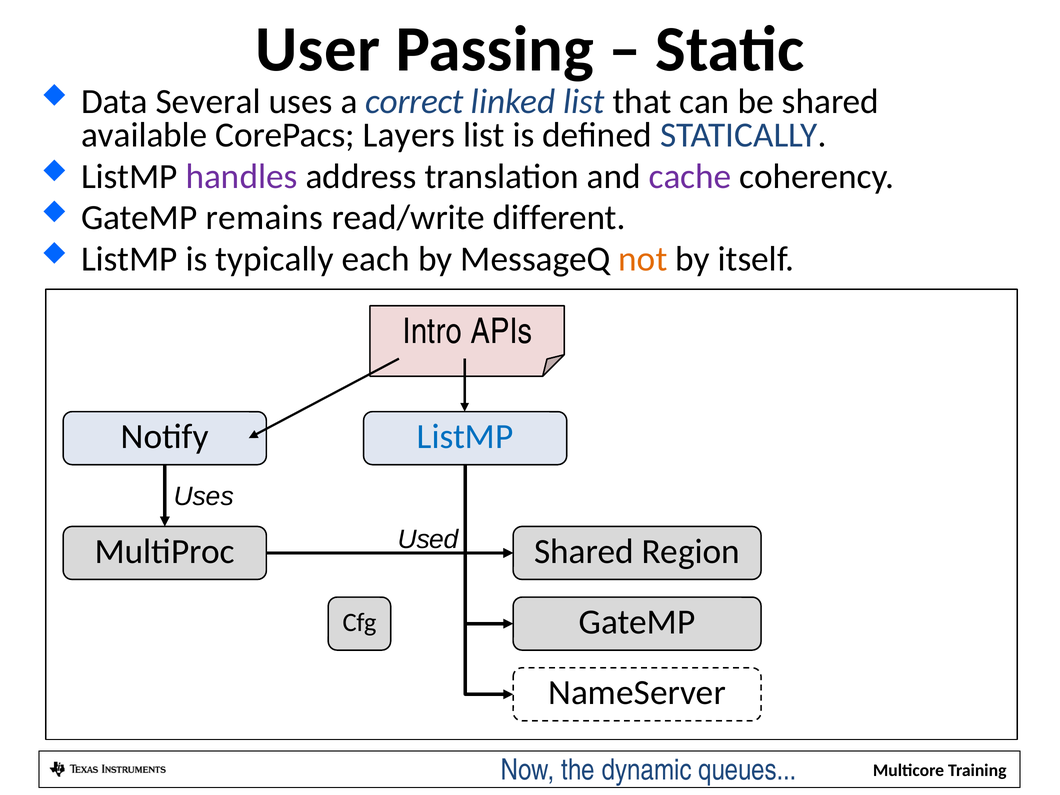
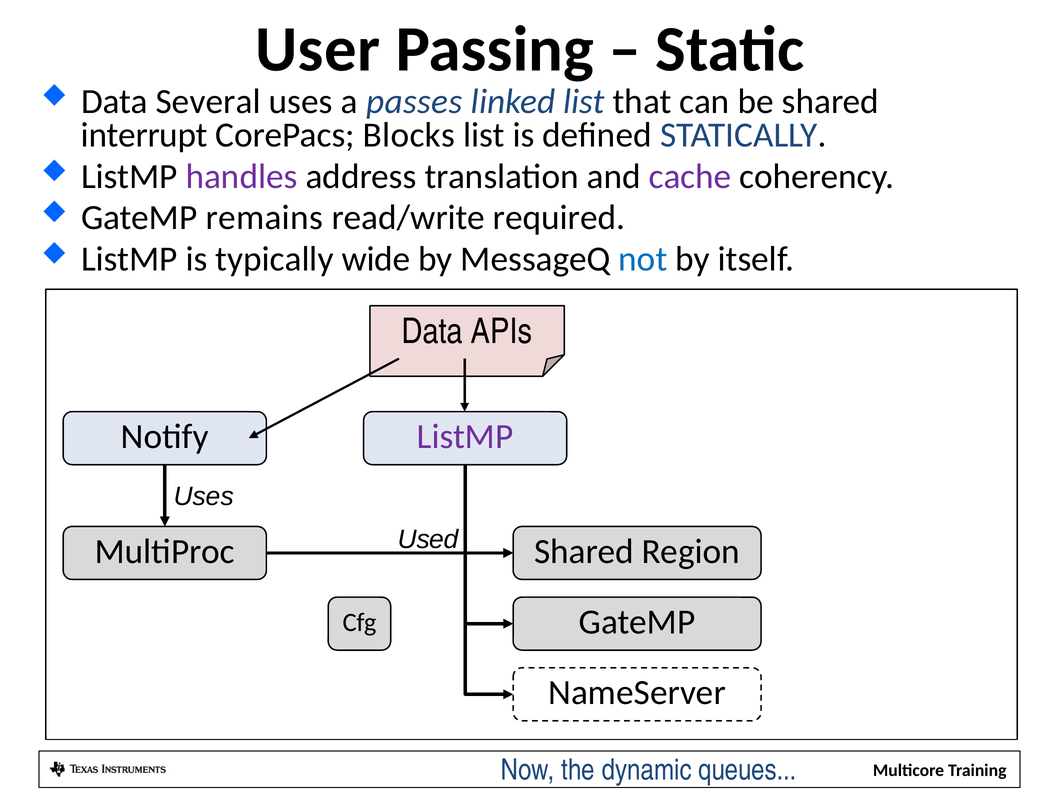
correct: correct -> passes (414, 101)
available: available -> interrupt (144, 135)
Layers: Layers -> Blocks (409, 135)
different: different -> required (559, 218)
each: each -> wide (376, 259)
not colour: orange -> blue (643, 259)
Intro: Intro -> Data (432, 332)
ListMP colour: blue -> purple (465, 437)
